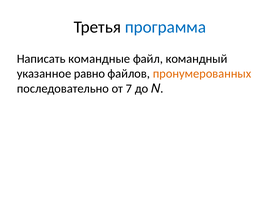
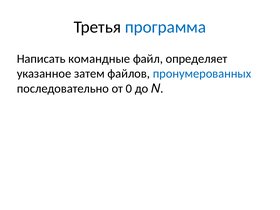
командный: командный -> определяет (197, 59)
равно: равно -> затем (89, 74)
пронумерованных colour: orange -> blue (202, 74)
7: 7 -> 0 (129, 89)
